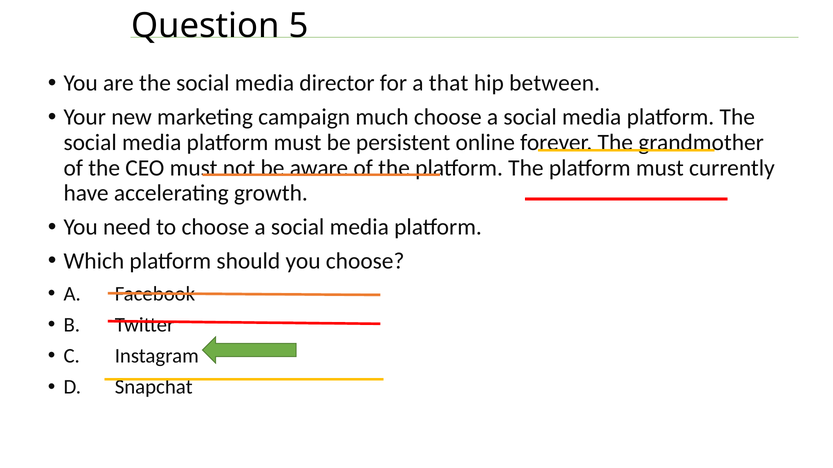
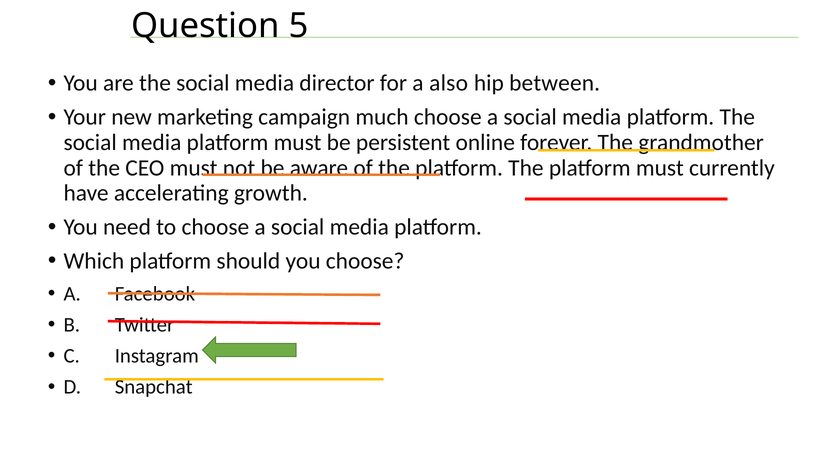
that: that -> also (449, 83)
